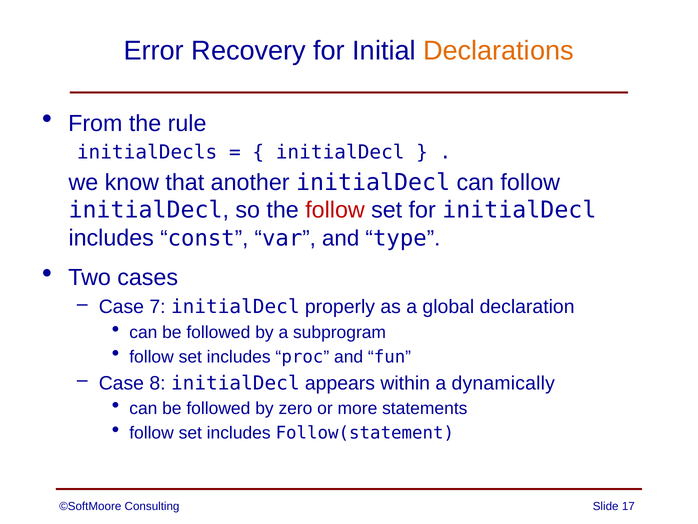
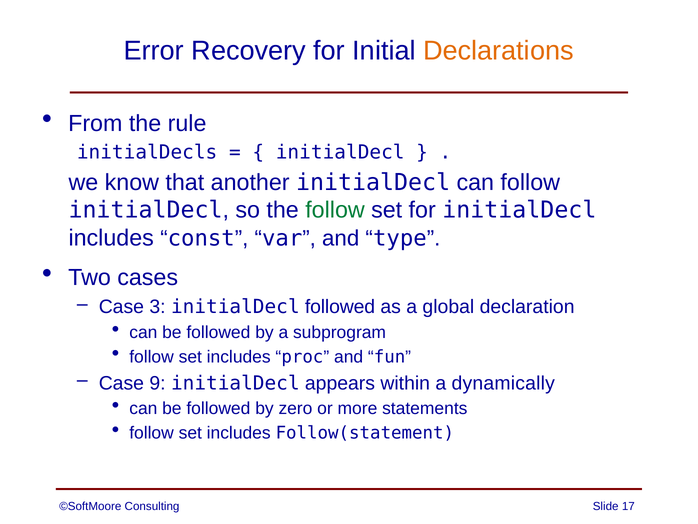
follow colour: red -> green (335, 210)
7: 7 -> 3 (158, 307)
initialDecl properly: properly -> followed (340, 307)
8: 8 -> 9 (158, 383)
